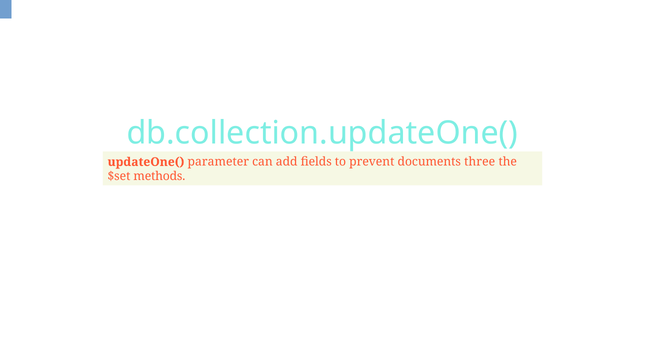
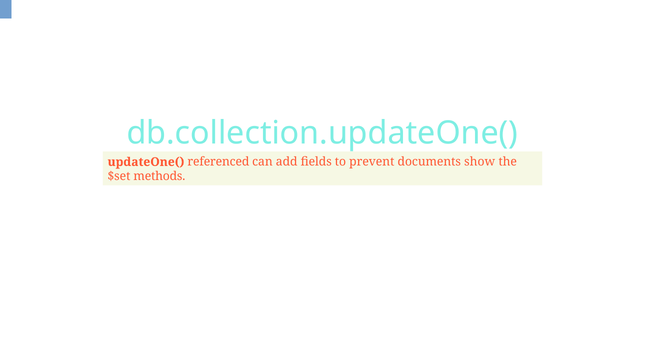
parameter: parameter -> referenced (218, 162)
three: three -> show (480, 162)
